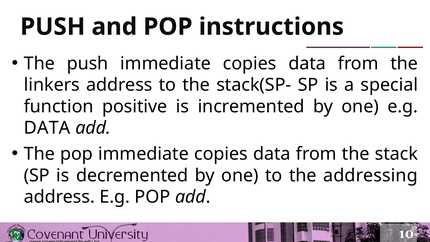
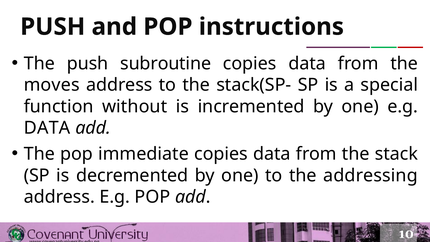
push immediate: immediate -> subroutine (166, 63)
linkers: linkers -> moves (52, 85)
positive: positive -> without (135, 106)
